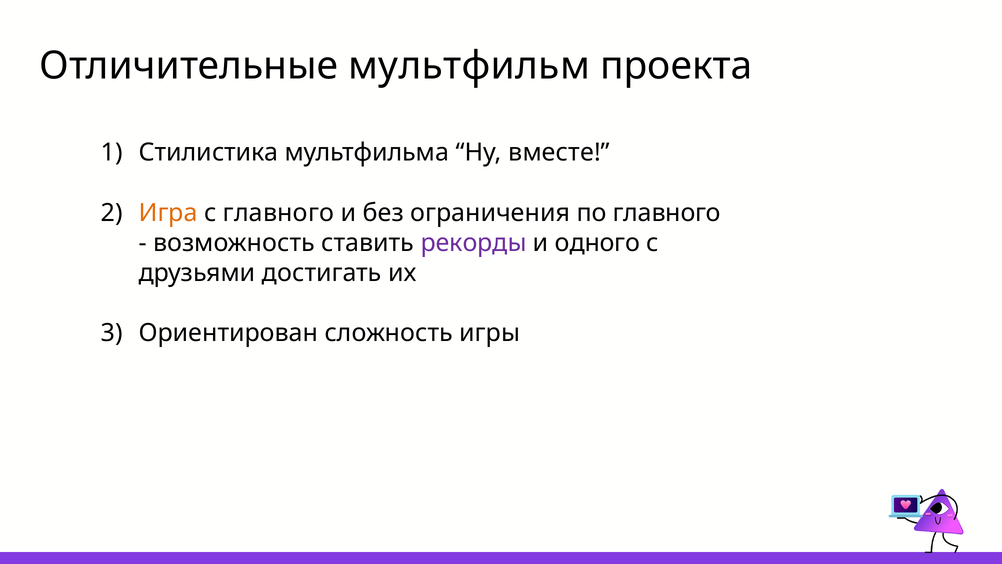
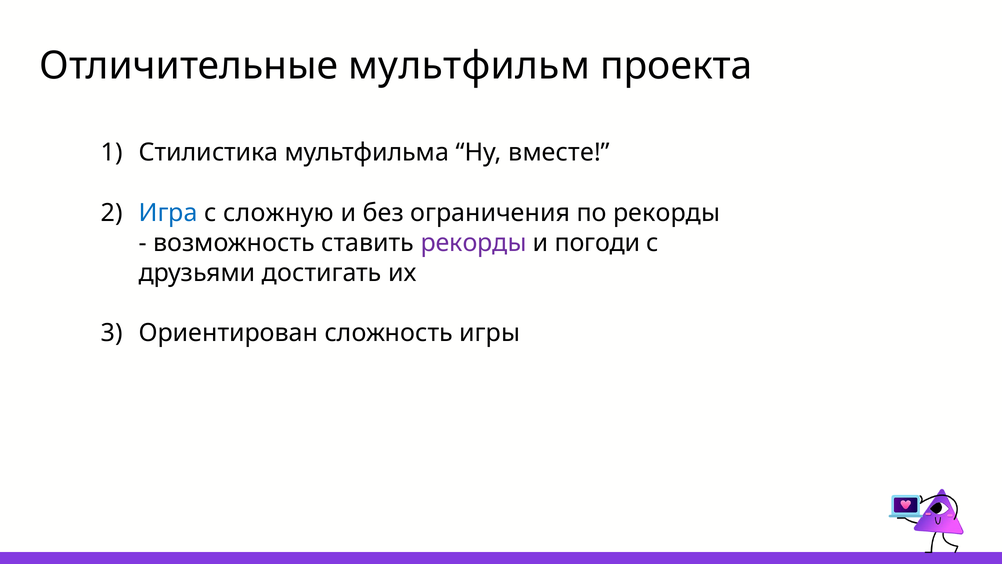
Игра colour: orange -> blue (168, 213)
с главного: главного -> сложную (278, 213)
по главного: главного -> рекорды (667, 213)
одного: одного -> погоди (597, 243)
